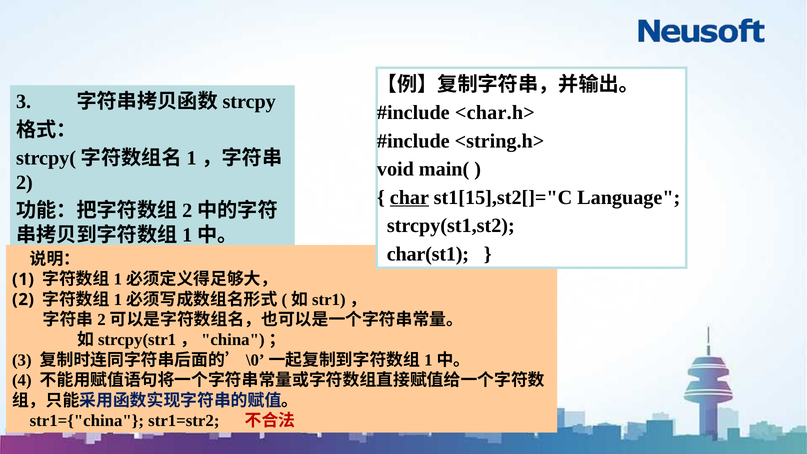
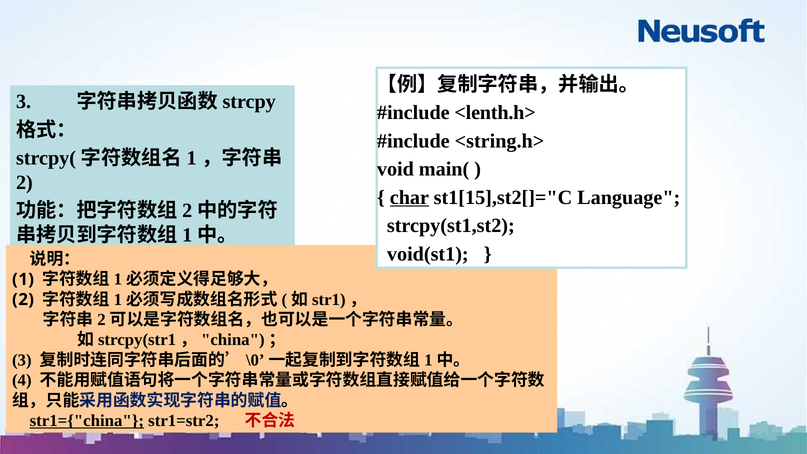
<char.h>: <char.h> -> <lenth.h> (495, 113)
char(st1: char(st1 -> void(st1 (428, 254)
str1={"china underline: none -> present (87, 420)
